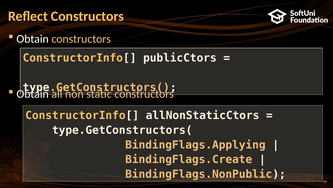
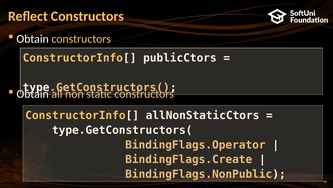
BindingFlags.Applying: BindingFlags.Applying -> BindingFlags.Operator (195, 144)
